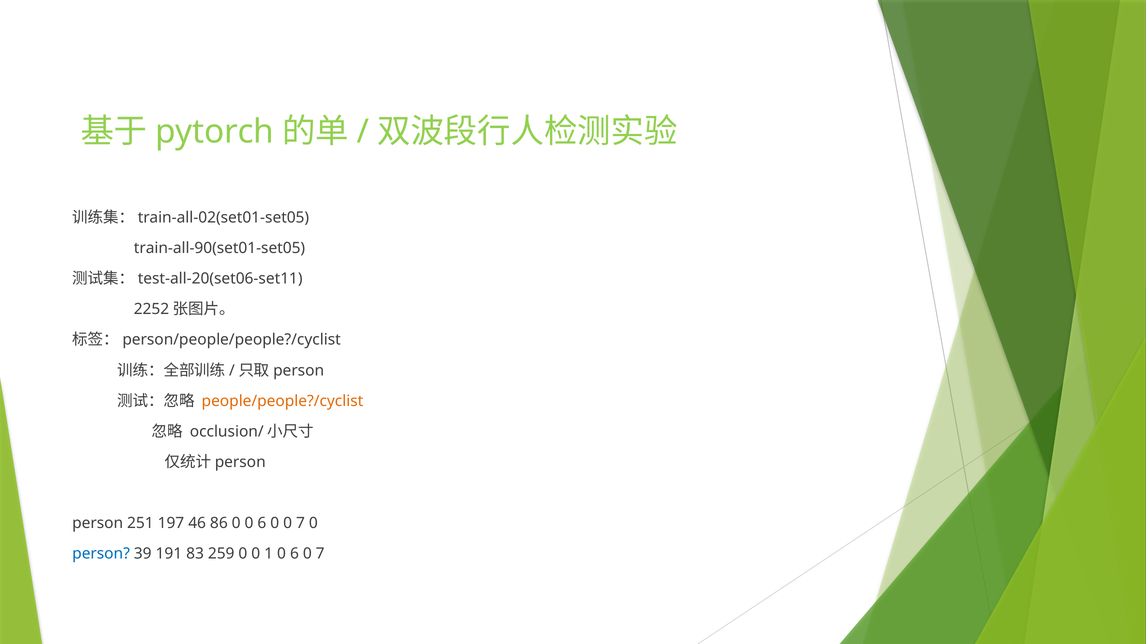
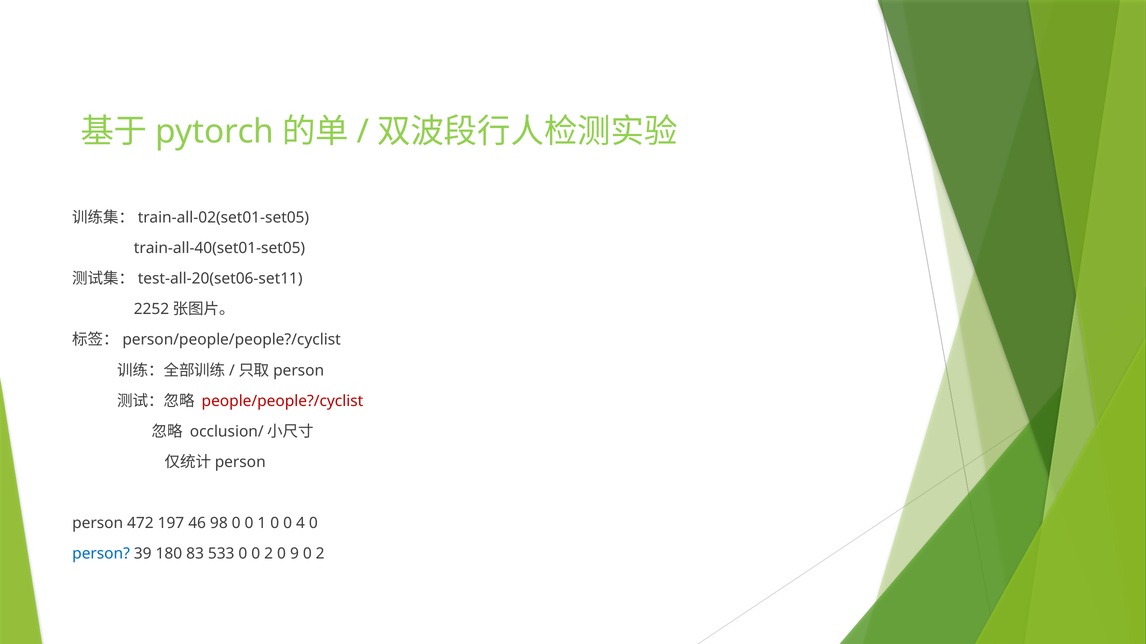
train-all-90(set01-set05: train-all-90(set01-set05 -> train-all-40(set01-set05 (219, 248)
people/people?/cyclist colour: orange -> red (282, 401)
251: 251 -> 472 (140, 524)
86: 86 -> 98 (219, 524)
0 0 6: 6 -> 1 (262, 524)
0 0 7: 7 -> 4 (301, 524)
191: 191 -> 180 (169, 554)
259: 259 -> 533 (221, 554)
0 0 1: 1 -> 2 (269, 554)
6: 6 -> 9 (294, 554)
7: 7 -> 2 (320, 554)
